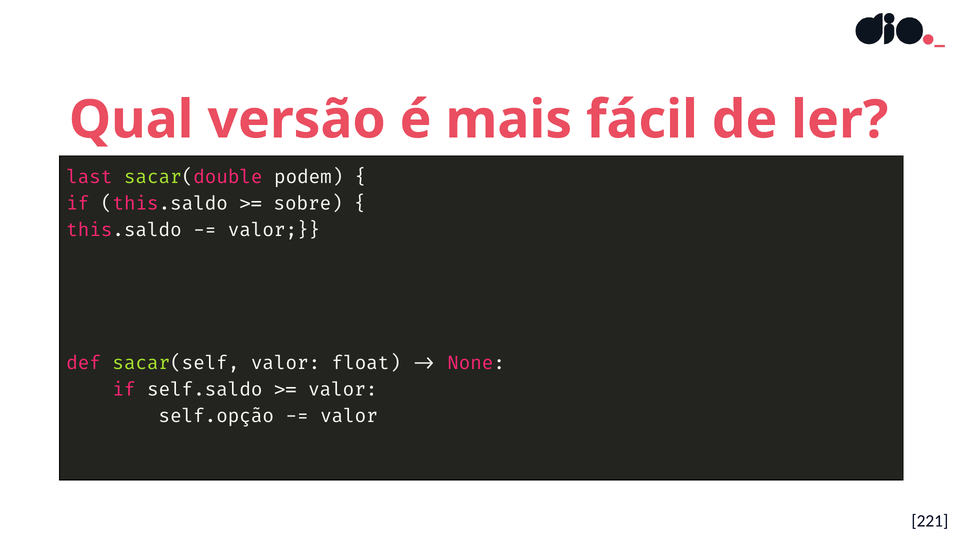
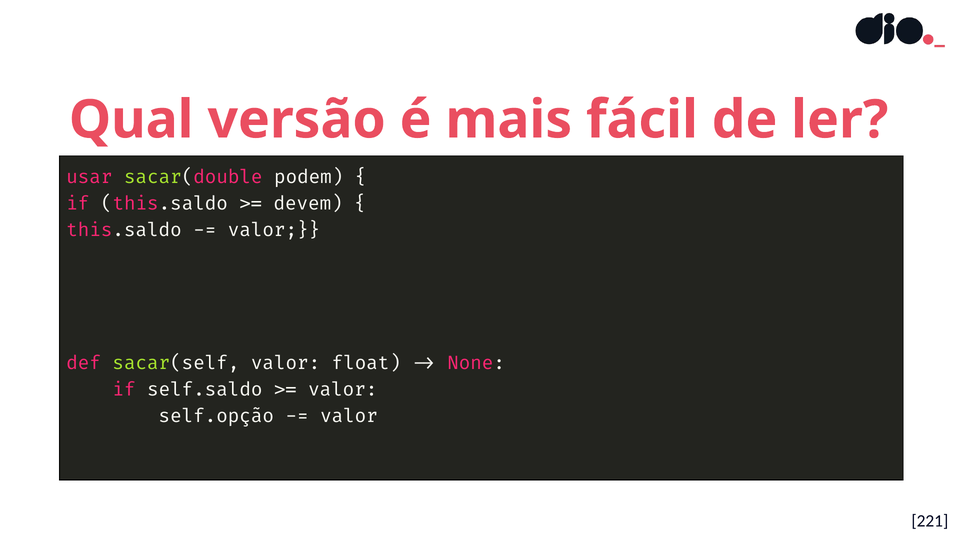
last: last -> usar (89, 177)
sobre: sobre -> devem (308, 204)
